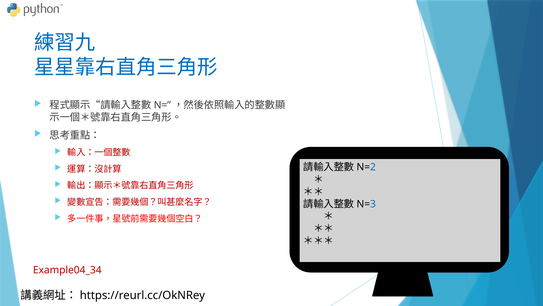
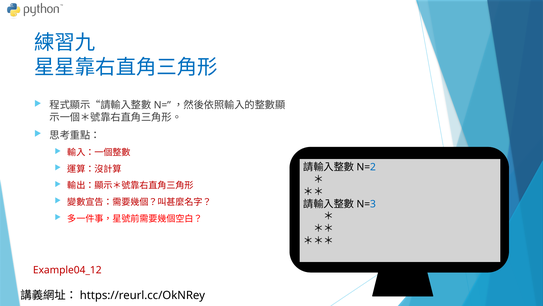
Example04_34: Example04_34 -> Example04_12 (67, 270)
